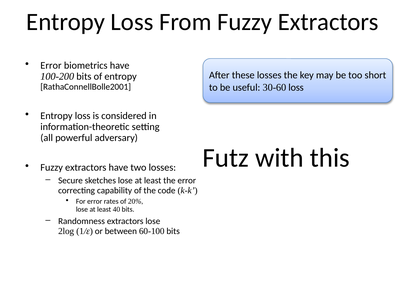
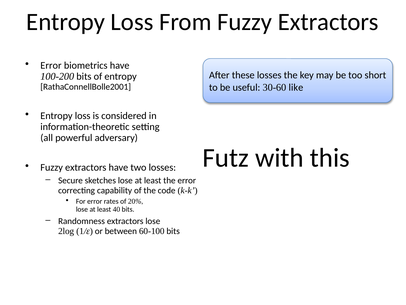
30-60 loss: loss -> like (296, 87)
